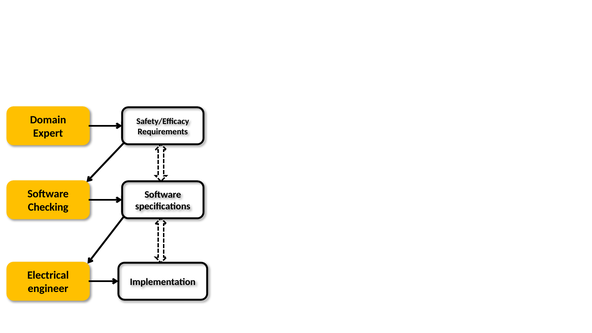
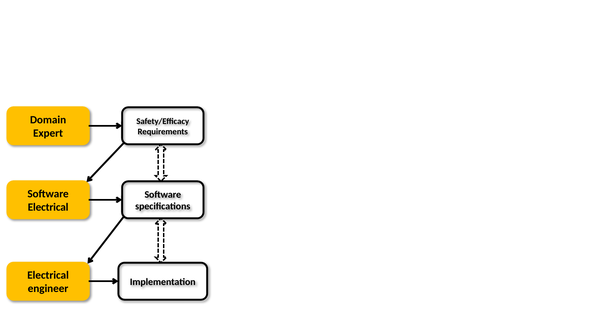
Checking: Checking -> Electrical (48, 207)
